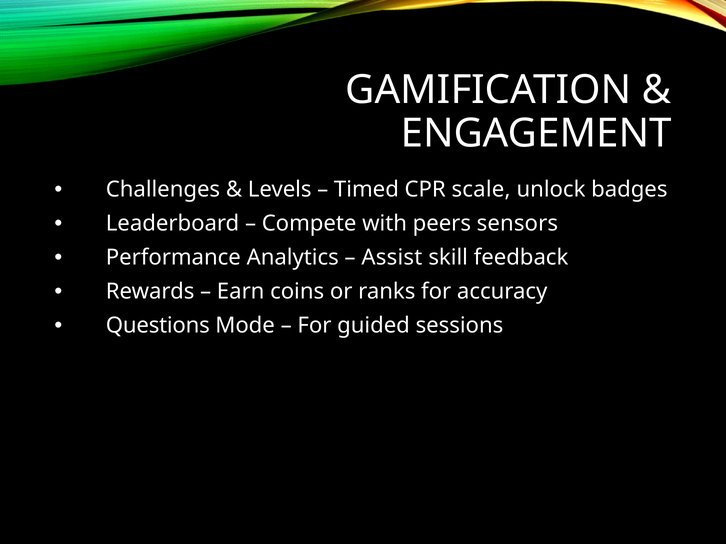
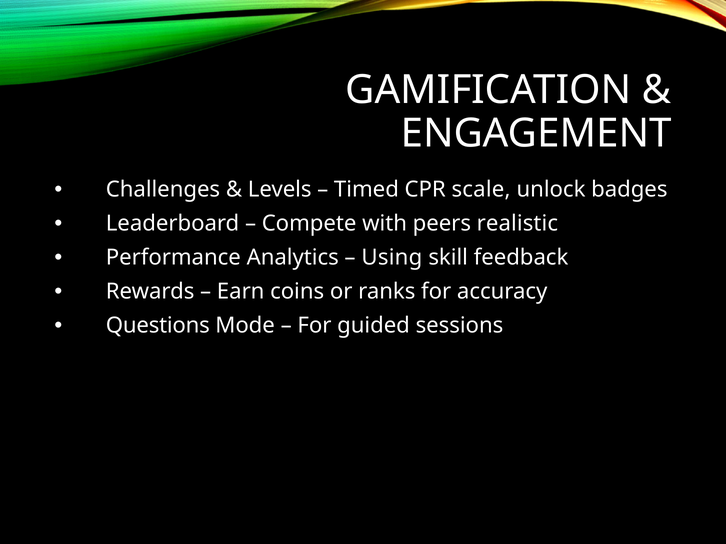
sensors: sensors -> realistic (517, 224)
Assist: Assist -> Using (392, 258)
